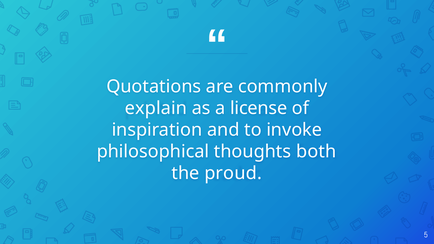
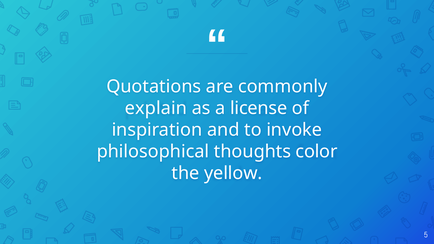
both: both -> color (317, 152)
proud: proud -> yellow (233, 173)
